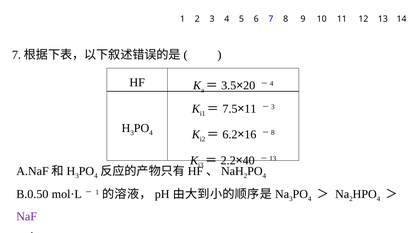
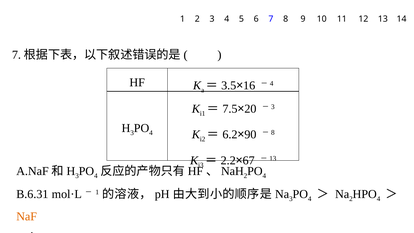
20: 20 -> 16 (249, 86)
11: 11 -> 20 (250, 109)
16: 16 -> 90 (250, 135)
40: 40 -> 67 (249, 160)
B.0.50: B.0.50 -> B.6.31 (32, 194)
NaF colour: purple -> orange (27, 216)
